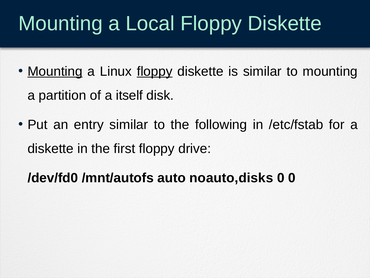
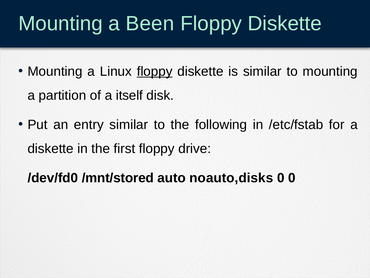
Local: Local -> Been (150, 24)
Mounting underline: present -> none (55, 71)
/mnt/autofs: /mnt/autofs -> /mnt/stored (118, 178)
